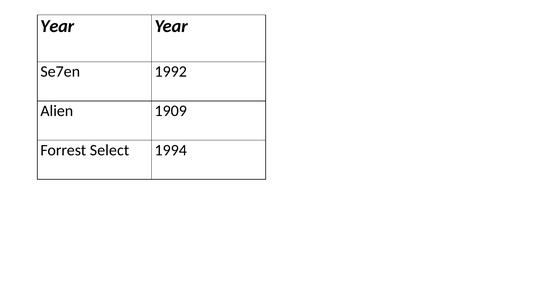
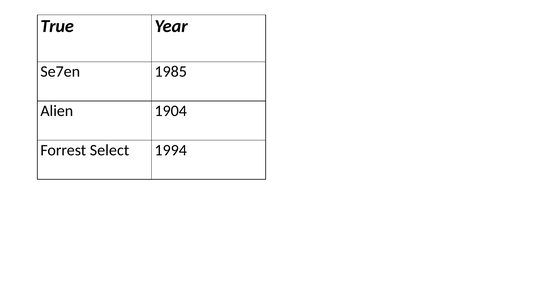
Year: Year -> True (57, 26)
1992: 1992 -> 1985 (171, 72)
1909: 1909 -> 1904 (171, 111)
